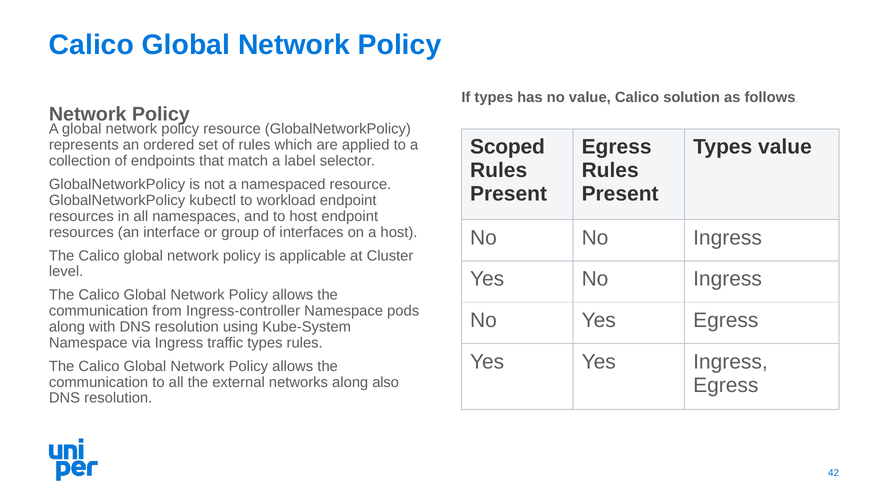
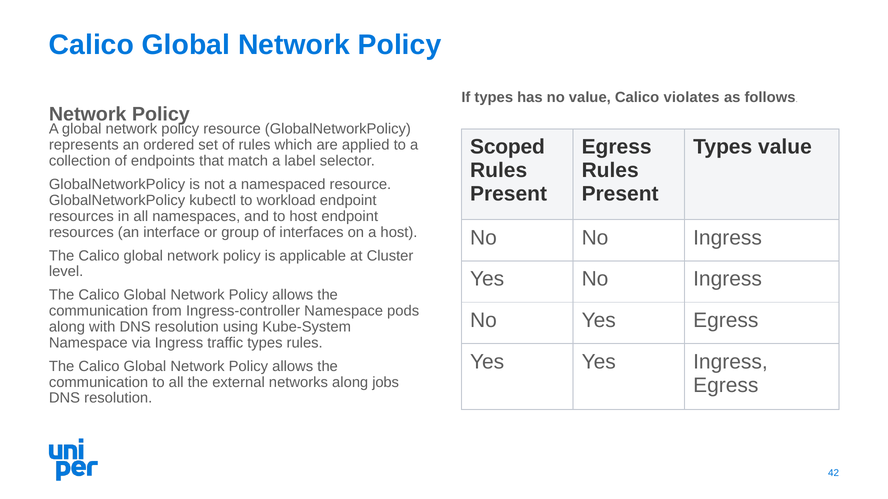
solution: solution -> violates (692, 97)
also: also -> jobs (386, 383)
